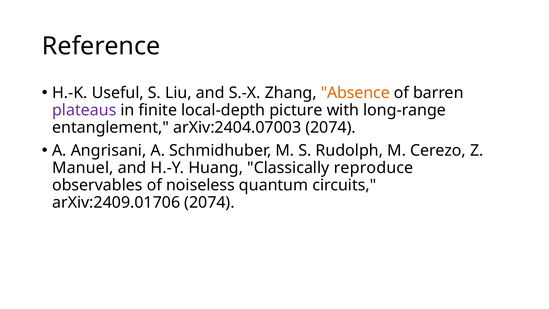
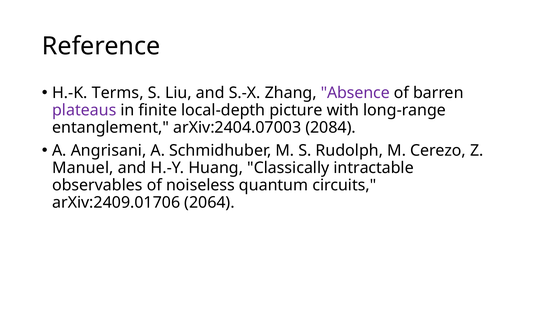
Useful: Useful -> Terms (118, 93)
Absence colour: orange -> purple (355, 93)
arXiv:2404.07003 2074: 2074 -> 2084 (331, 127)
reproduce: reproduce -> intractable (374, 168)
arXiv:2409.01706 2074: 2074 -> 2064 (209, 202)
